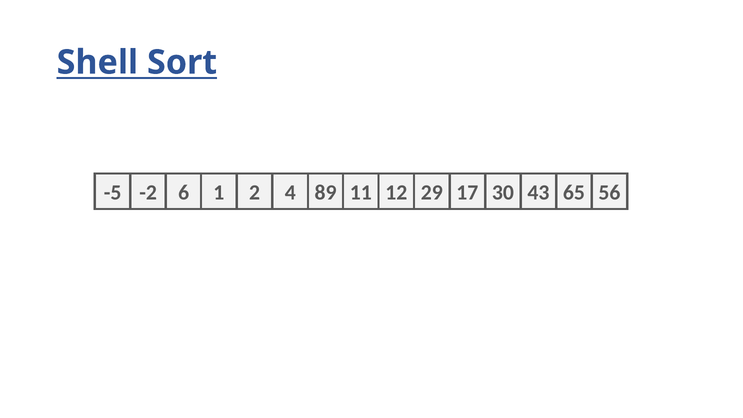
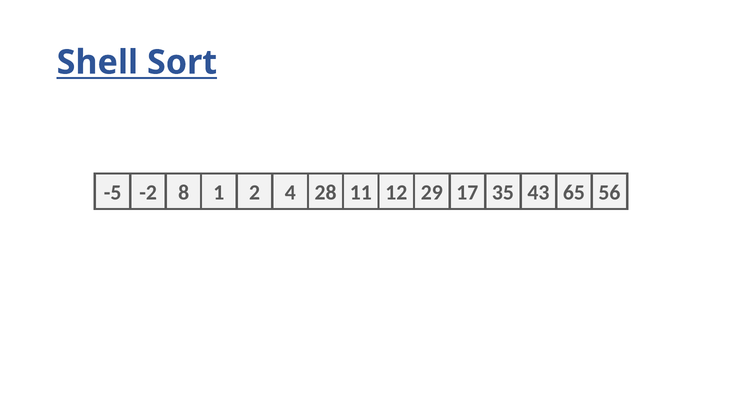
6: 6 -> 8 (184, 193)
89: 89 -> 28 (326, 193)
30: 30 -> 35 (503, 193)
